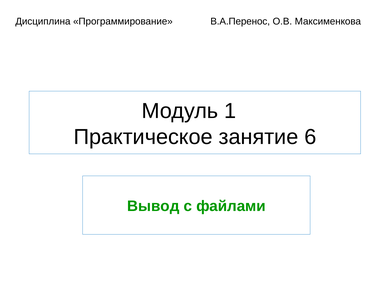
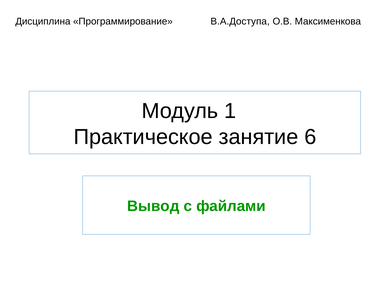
В.А.Перенос: В.А.Перенос -> В.А.Доступа (240, 21)
